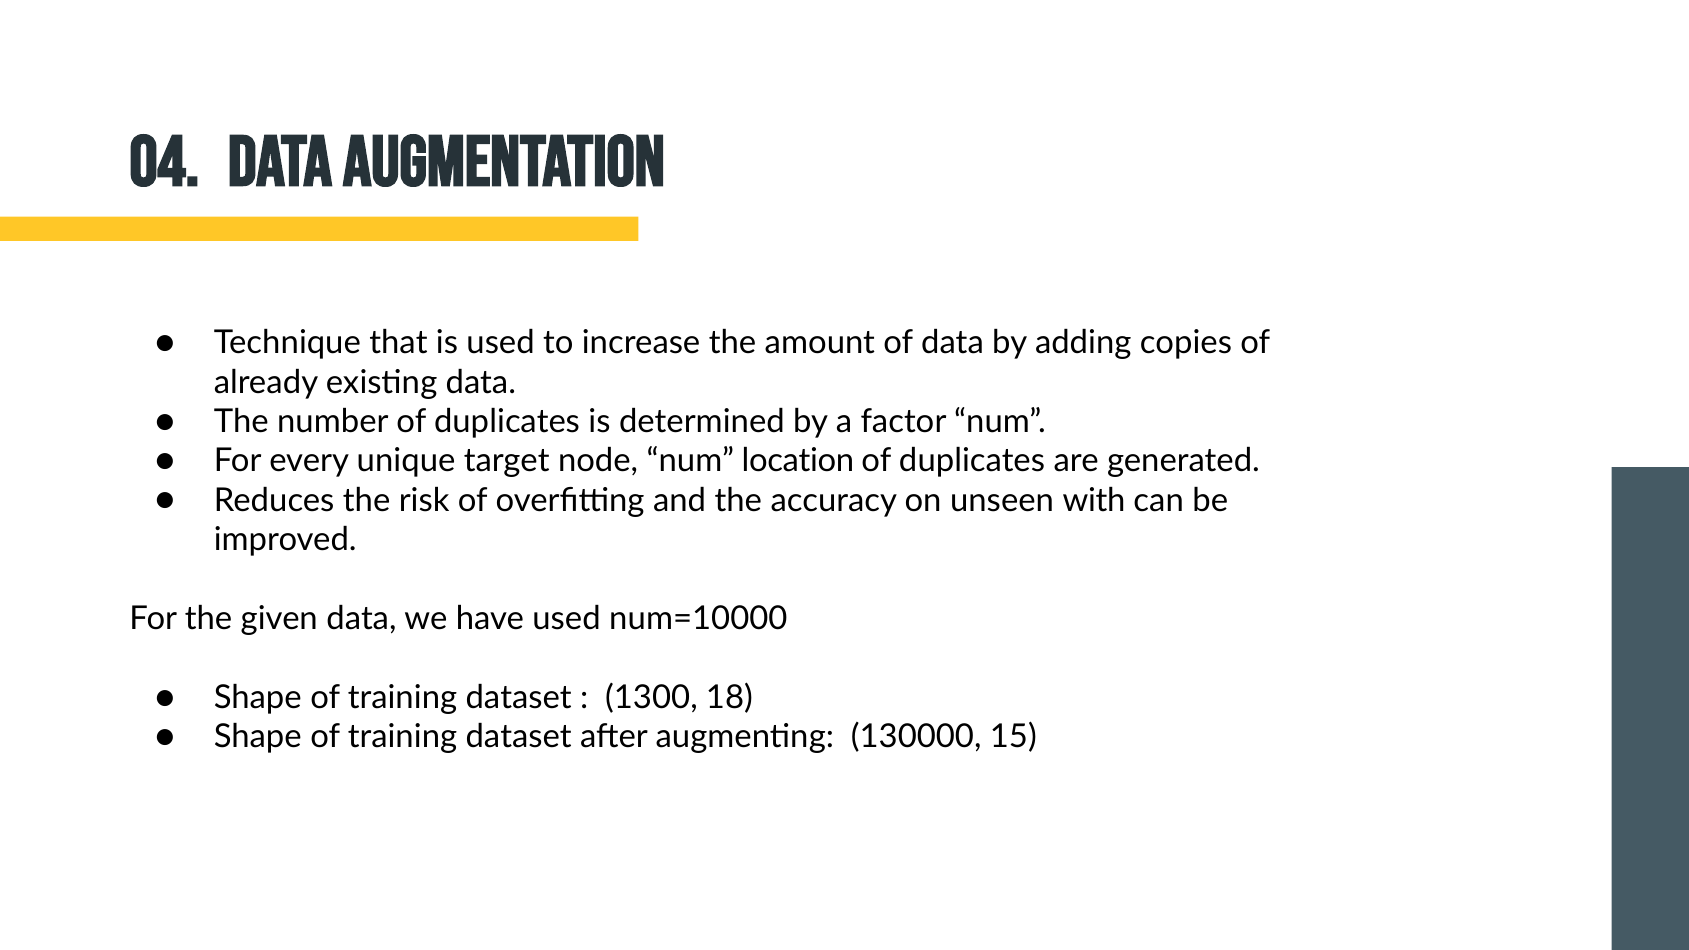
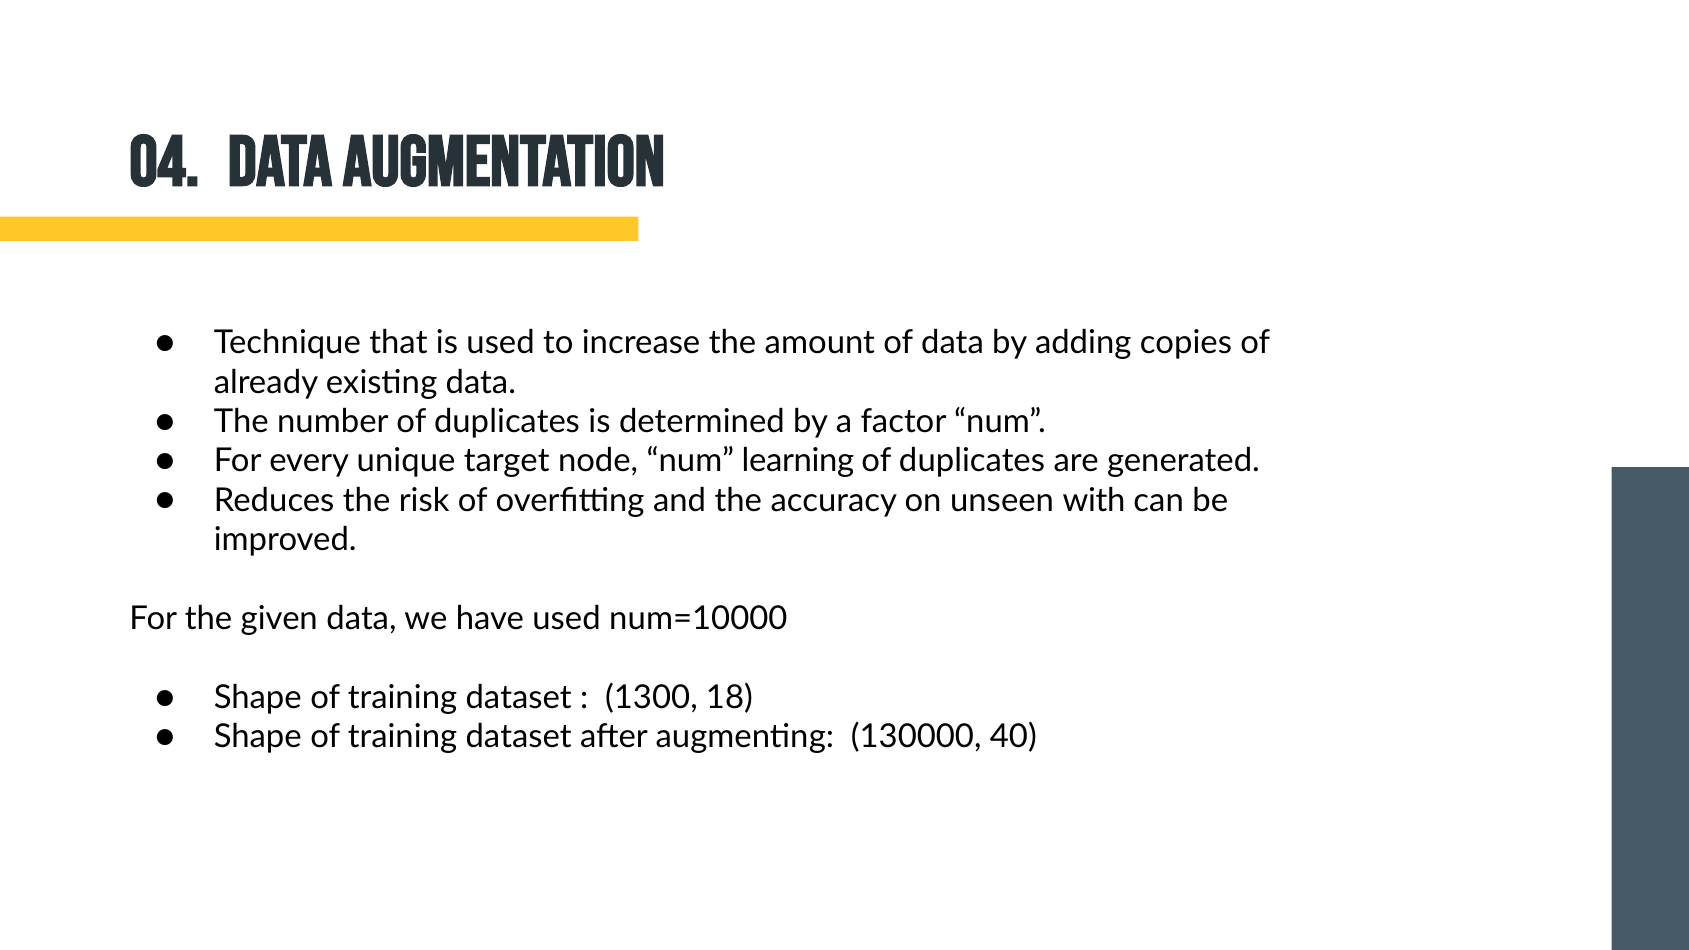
location: location -> learning (798, 461)
15: 15 -> 40 (1013, 737)
